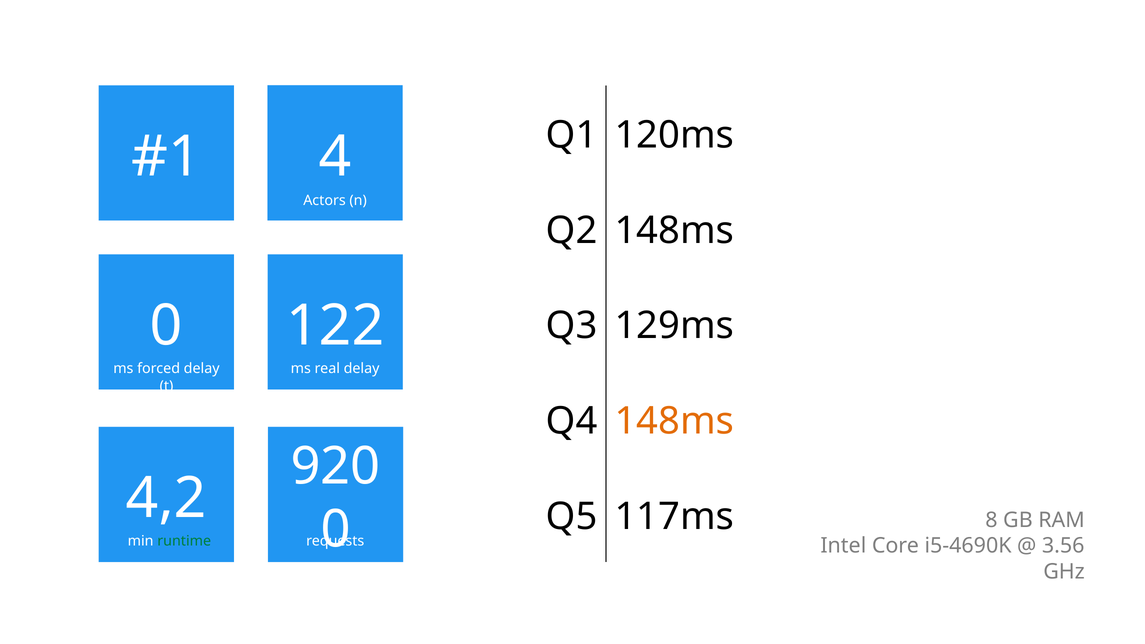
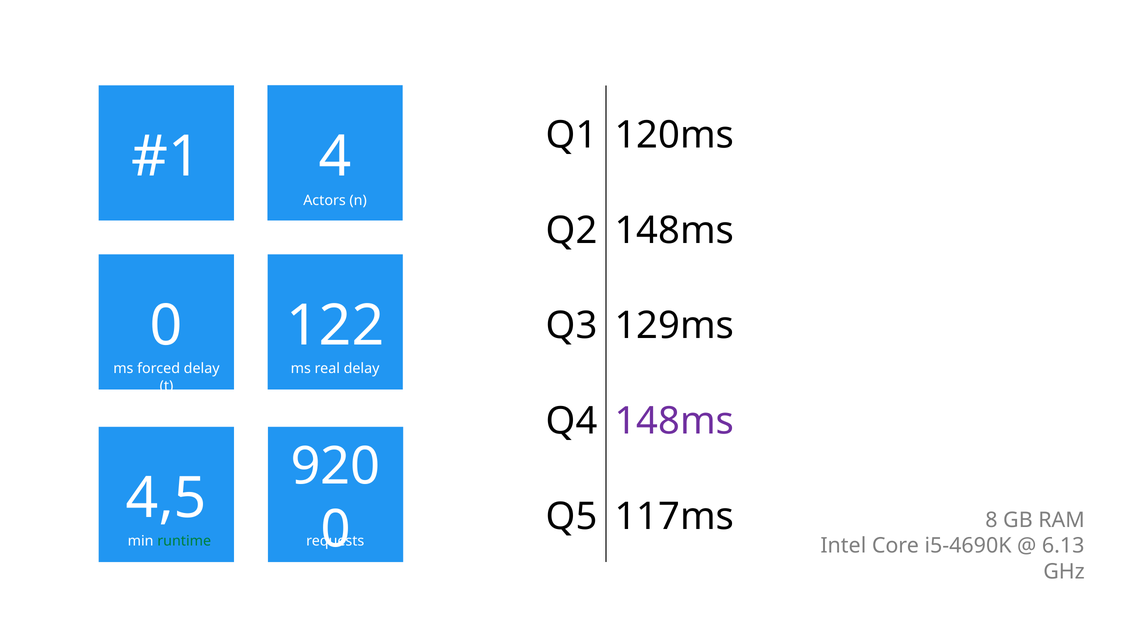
148ms colour: orange -> purple (674, 421)
4,2: 4,2 -> 4,5 (166, 498)
3.56: 3.56 -> 6.13 (1063, 546)
